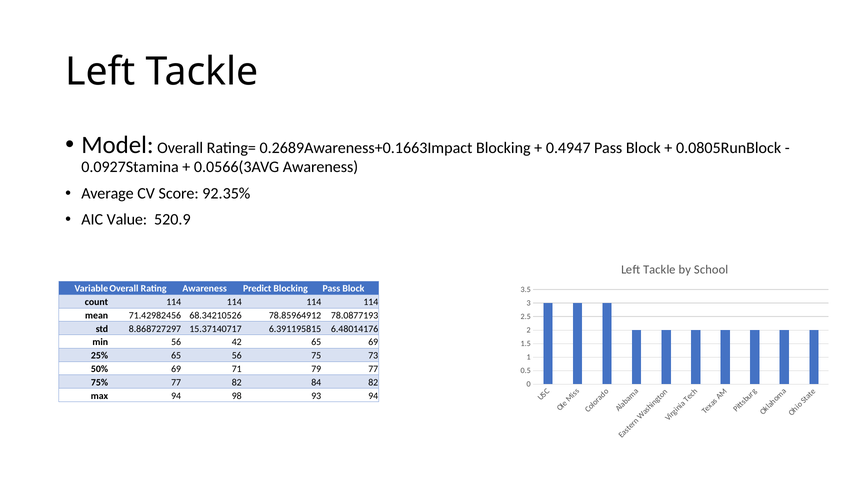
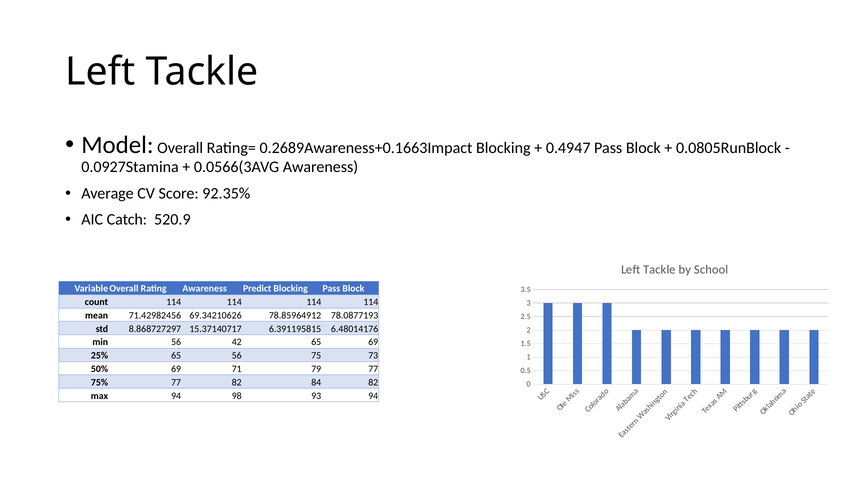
Value: Value -> Catch (127, 219)
68.34210526: 68.34210526 -> 69.34210626 (216, 315)
